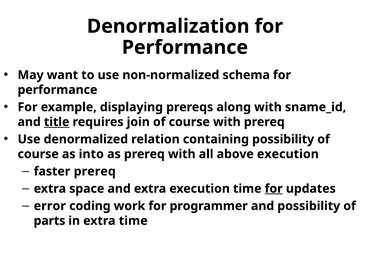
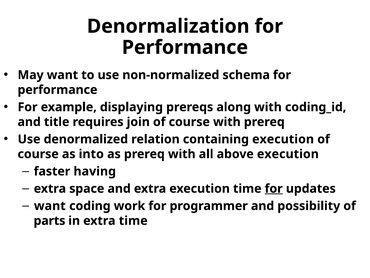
sname_id: sname_id -> coding_id (316, 107)
title underline: present -> none (57, 122)
containing possibility: possibility -> execution (283, 139)
faster prereq: prereq -> having (95, 171)
error: error -> want (50, 206)
